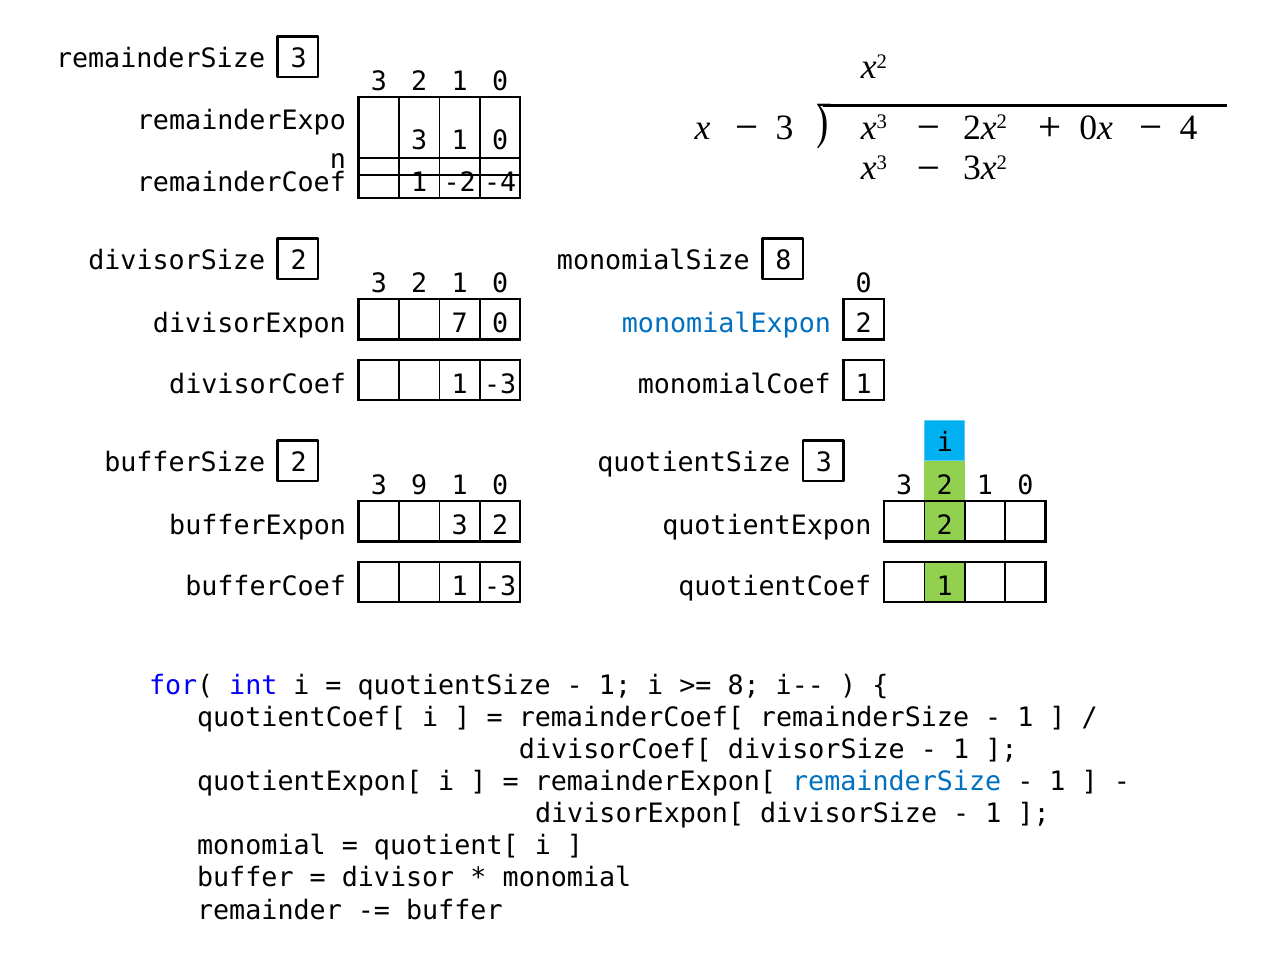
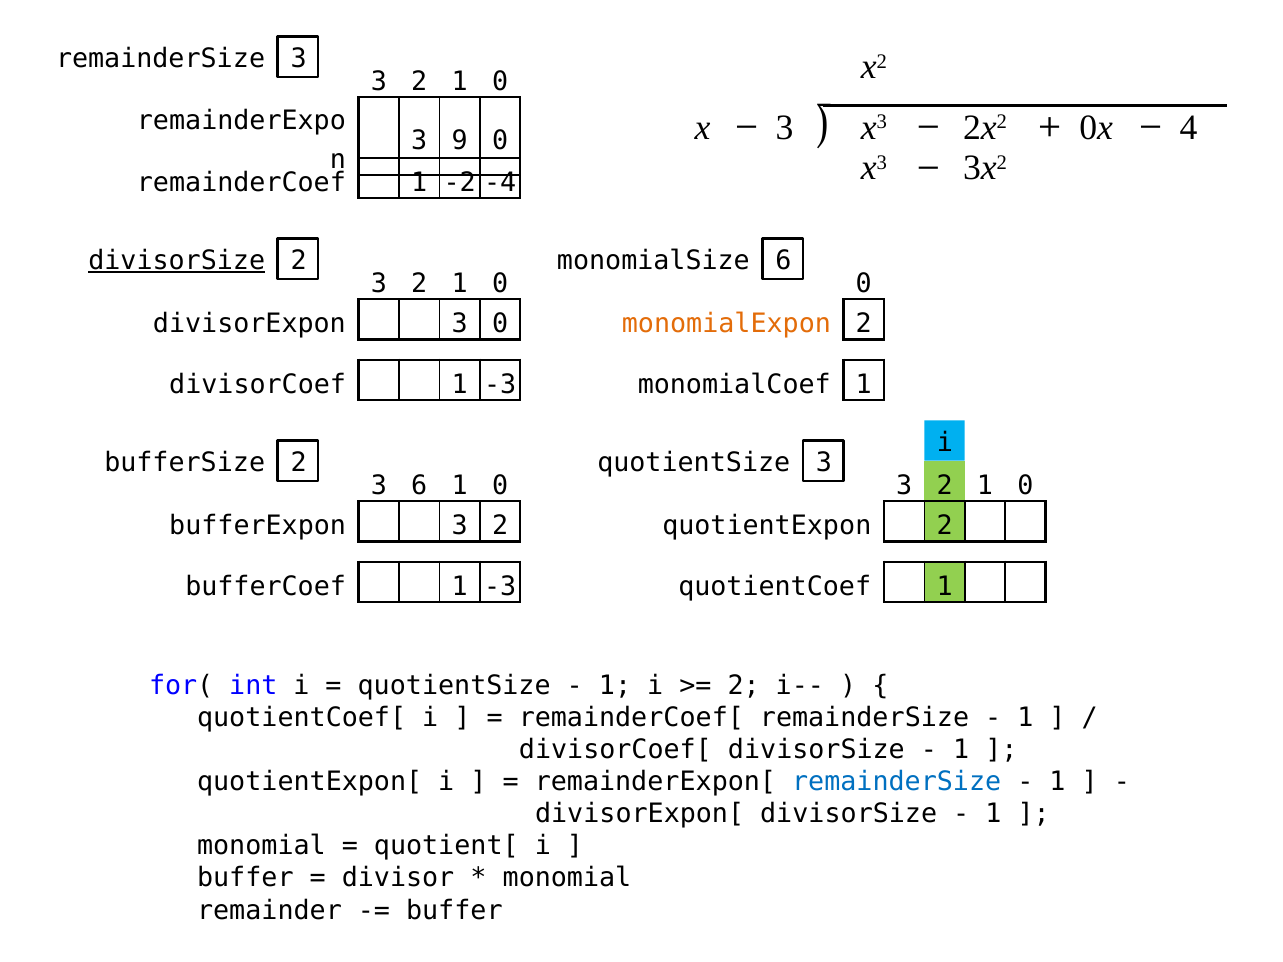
3 1: 1 -> 9 (460, 140)
divisorSize underline: none -> present (177, 261)
monomialSize 8: 8 -> 6 (784, 261)
divisorExpon 7: 7 -> 3 (460, 324)
monomialExpon colour: blue -> orange (726, 324)
3 9: 9 -> 6 (419, 485)
8: 8 -> 2 (744, 686)
